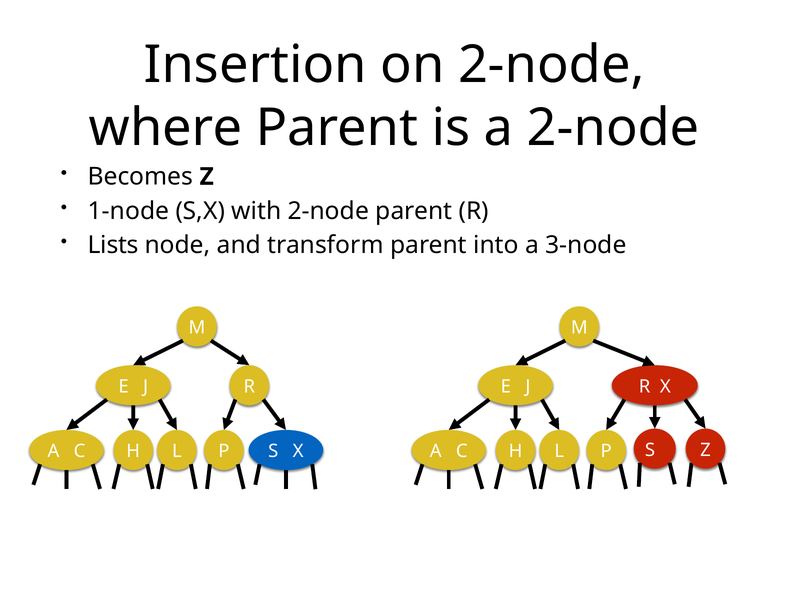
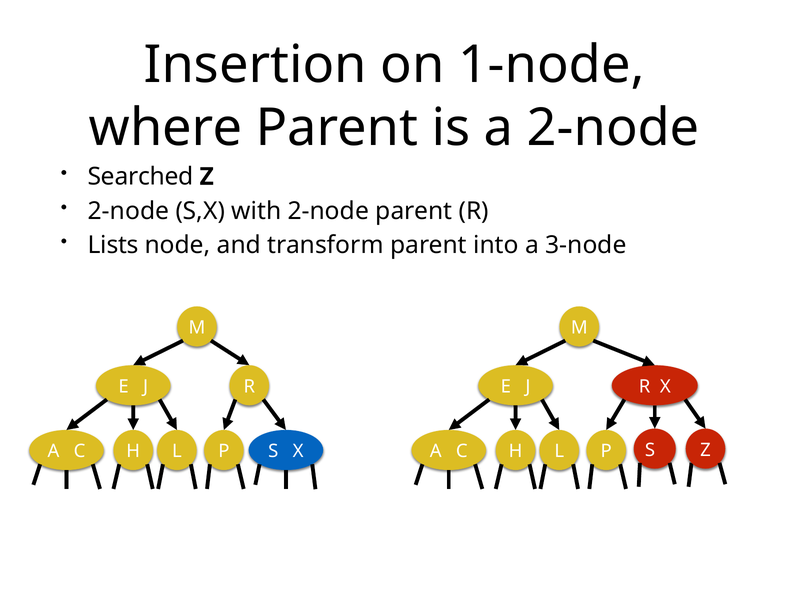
on 2-node: 2-node -> 1-node (551, 65)
Becomes: Becomes -> Searched (141, 177)
1-node: 1-node -> 2-node (128, 211)
